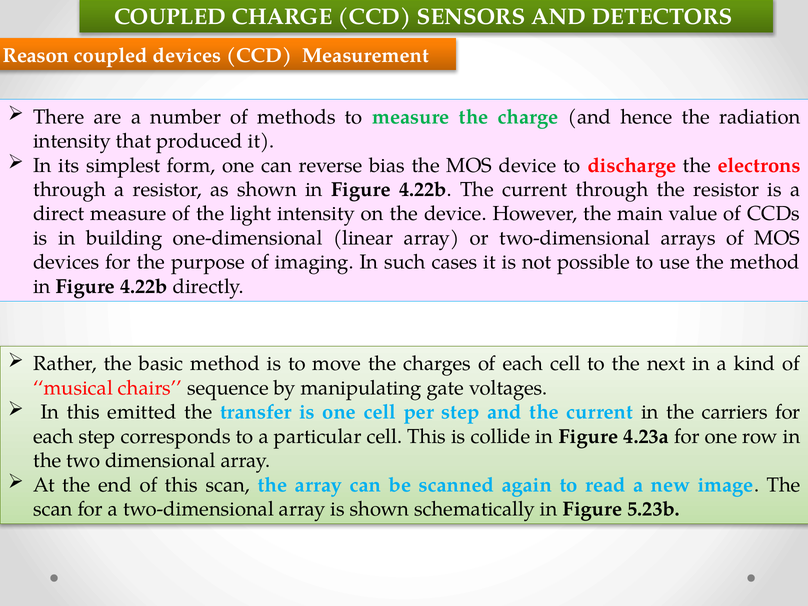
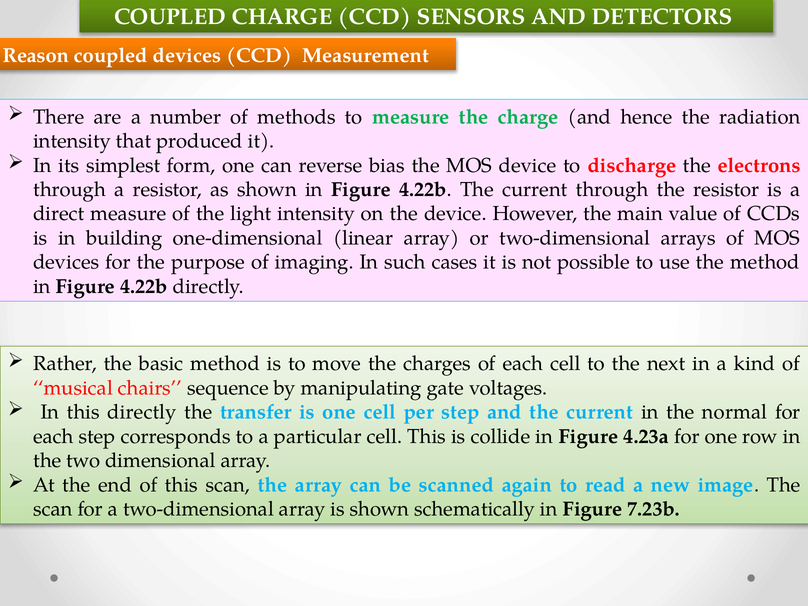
this emitted: emitted -> directly (142, 412)
carriers: carriers -> normal (735, 412)
5.23b: 5.23b -> 7.23b (654, 509)
